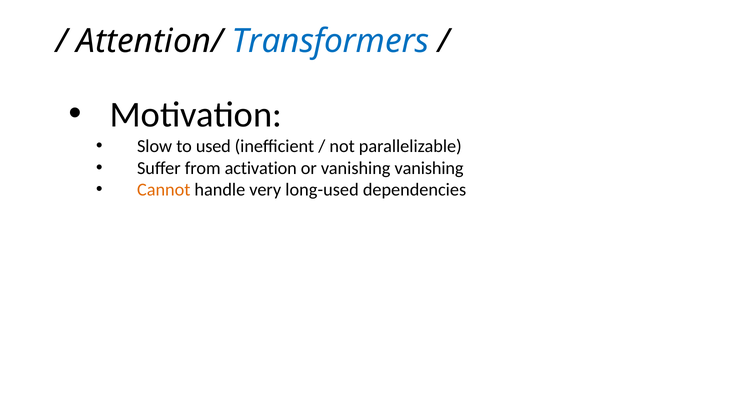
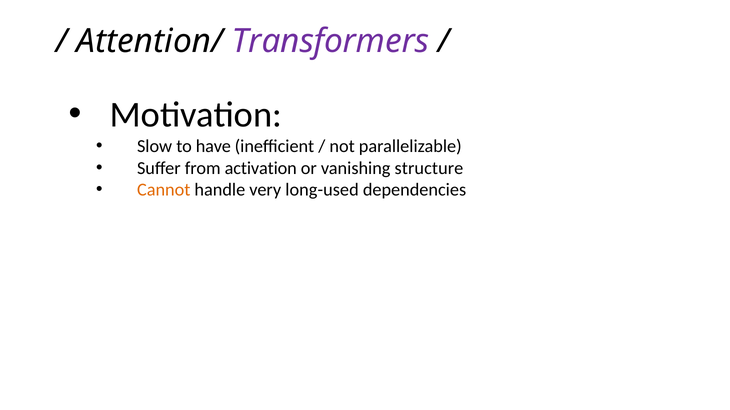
Transformers colour: blue -> purple (330, 41)
used: used -> have (213, 146)
vanishing vanishing: vanishing -> structure (429, 168)
